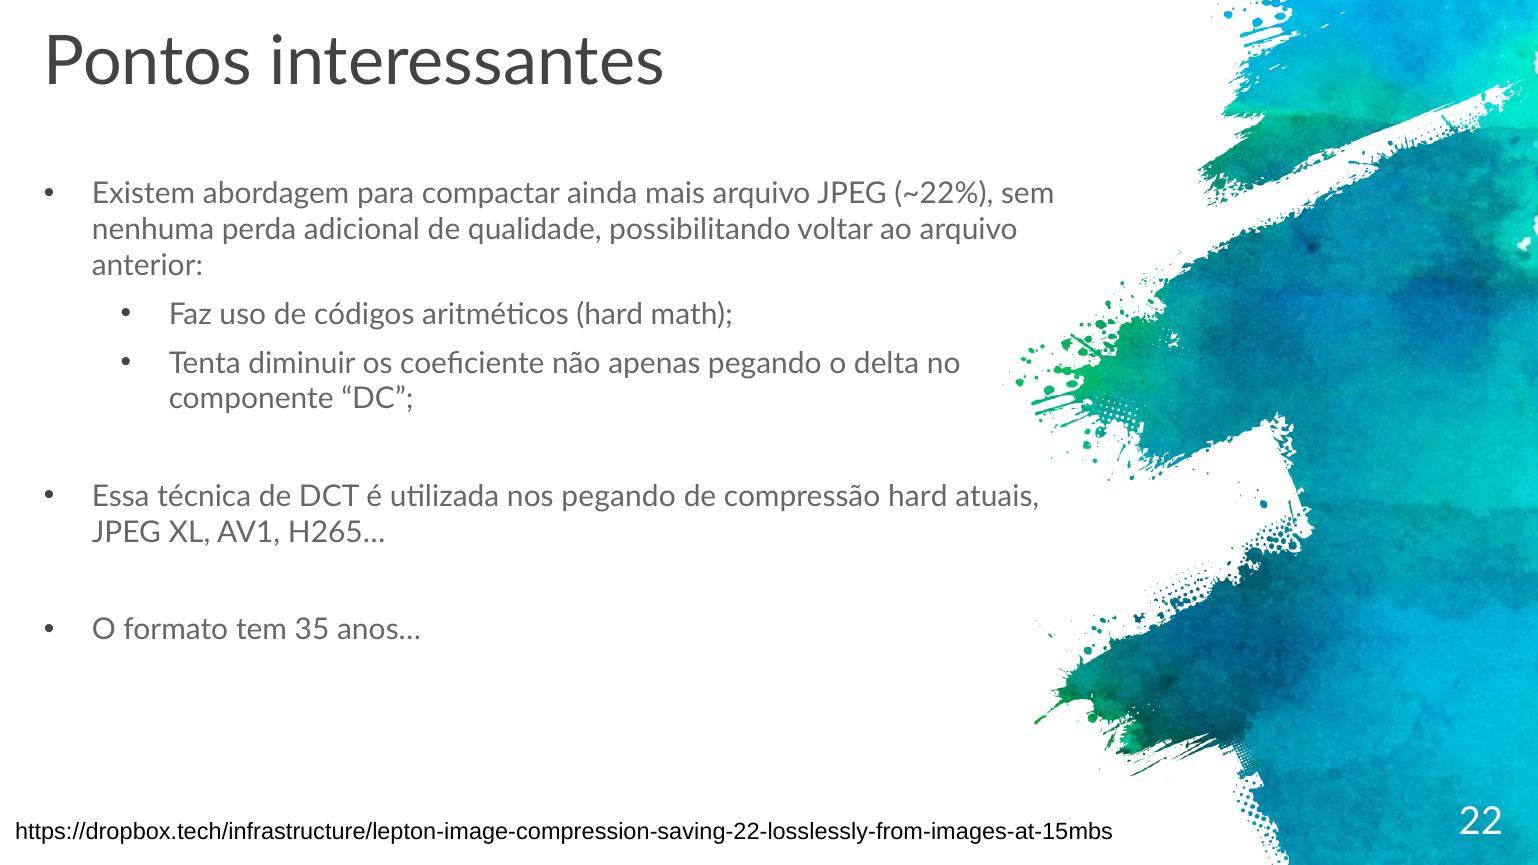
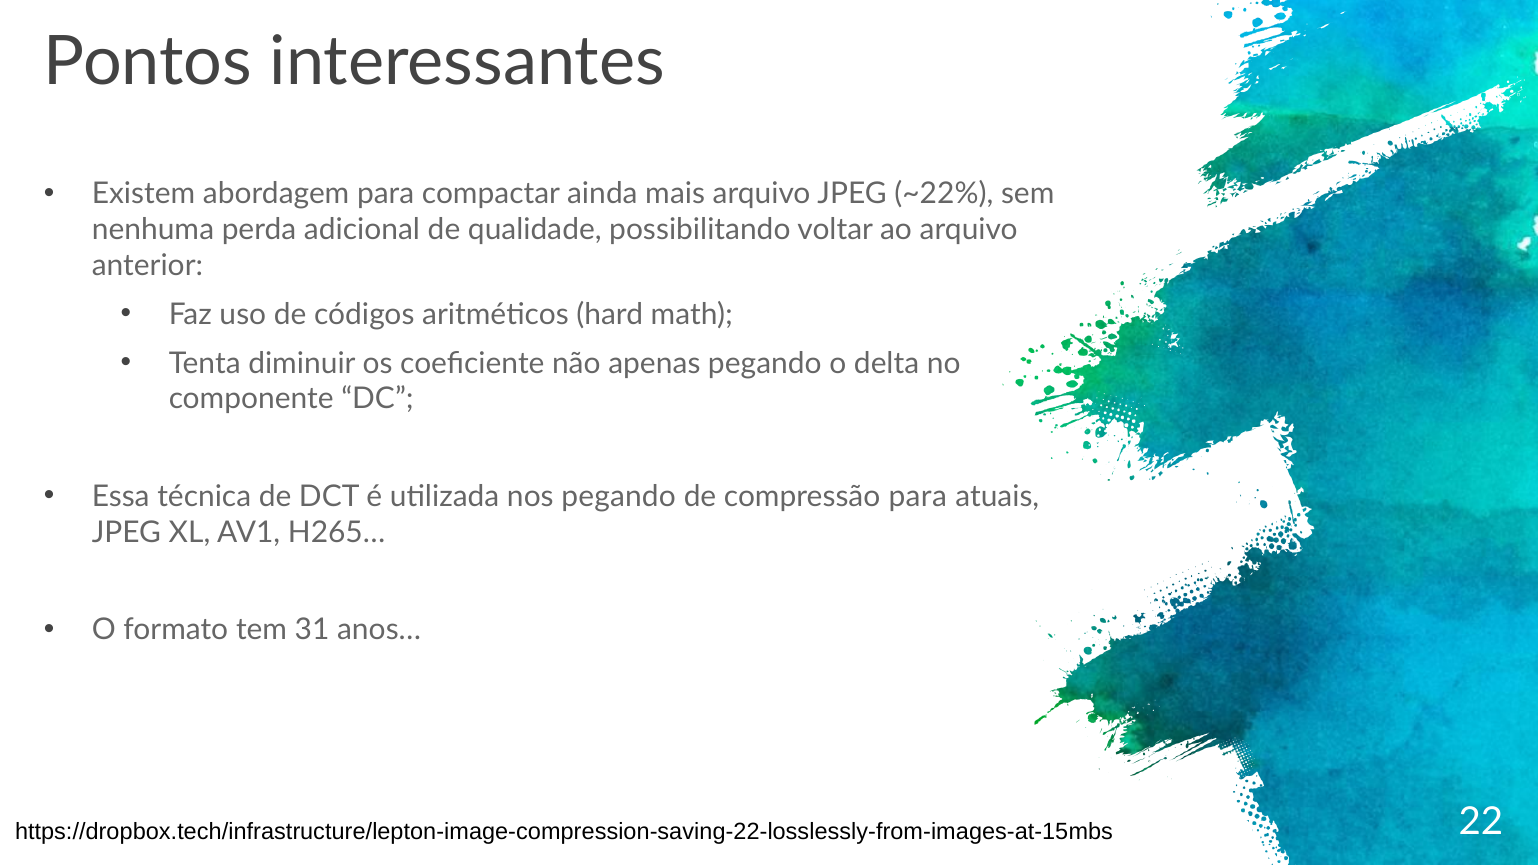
compressão hard: hard -> para (918, 497)
35: 35 -> 31 (312, 630)
